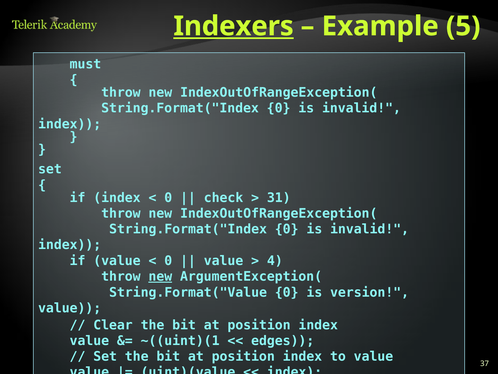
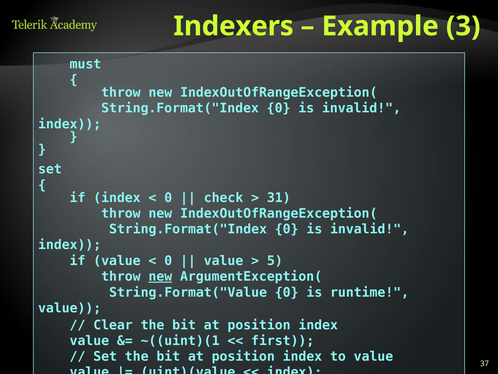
Indexers underline: present -> none (234, 26)
5: 5 -> 3 (463, 26)
4: 4 -> 5 (275, 260)
version: version -> runtime (370, 292)
edges: edges -> first (283, 340)
